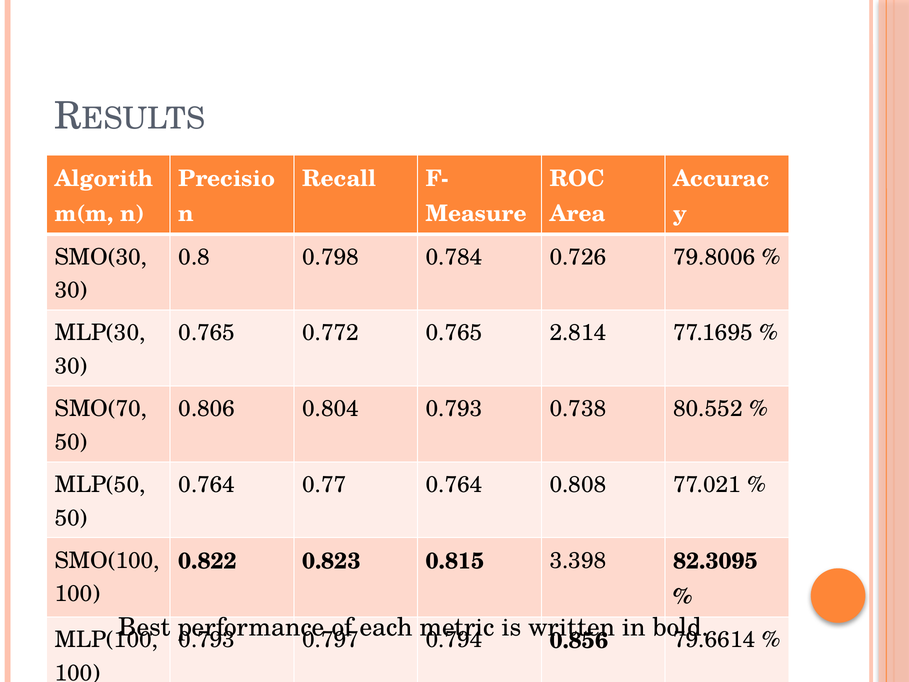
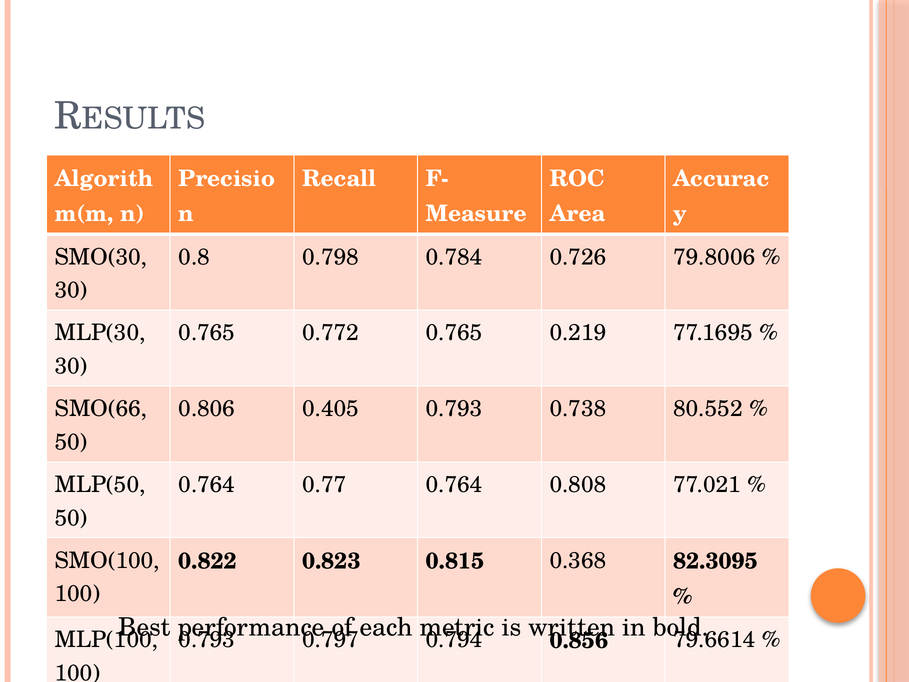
2.814: 2.814 -> 0.219 (578, 333)
SMO(70: SMO(70 -> SMO(66 (101, 409)
0.804: 0.804 -> 0.405 (331, 409)
3.398: 3.398 -> 0.368 (578, 560)
